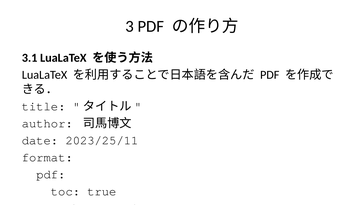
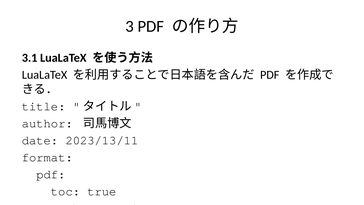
2023/25/11: 2023/25/11 -> 2023/13/11 (102, 140)
